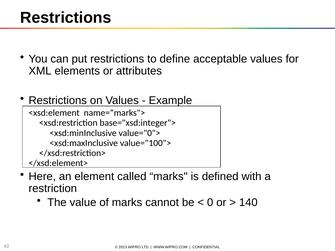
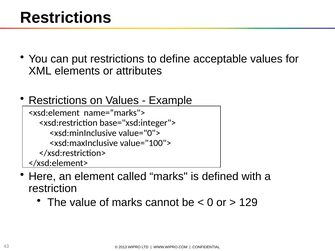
140: 140 -> 129 (248, 203)
